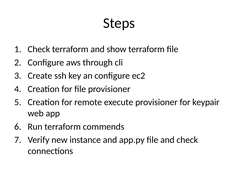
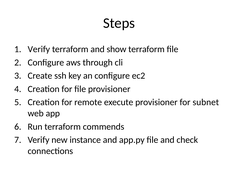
Check: Check -> Verify (39, 49)
keypair: keypair -> subnet (206, 102)
